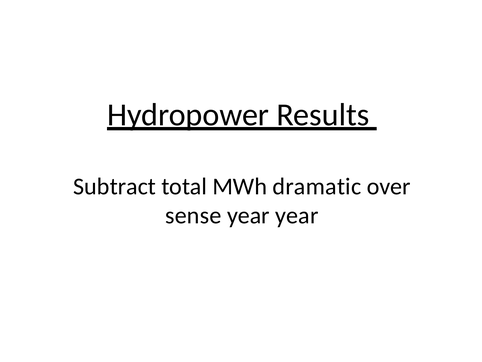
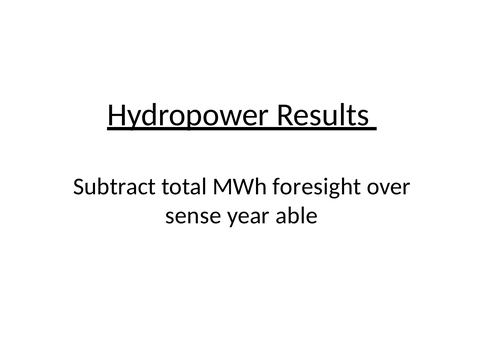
dramatic: dramatic -> foresight (317, 186)
year year: year -> able (297, 215)
